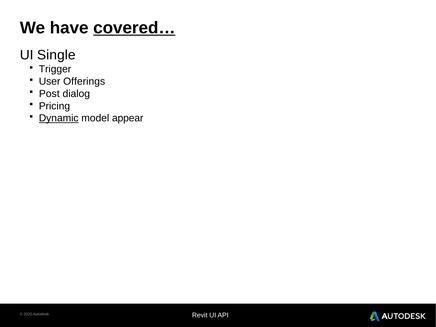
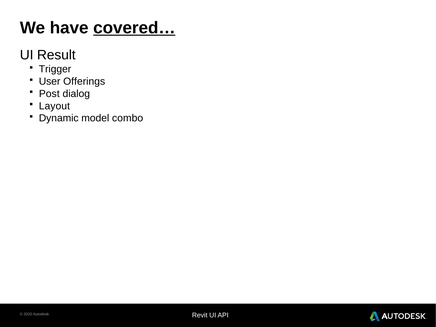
Single: Single -> Result (56, 55)
Pricing: Pricing -> Layout (54, 106)
Dynamic underline: present -> none (59, 118)
appear: appear -> combo (128, 118)
